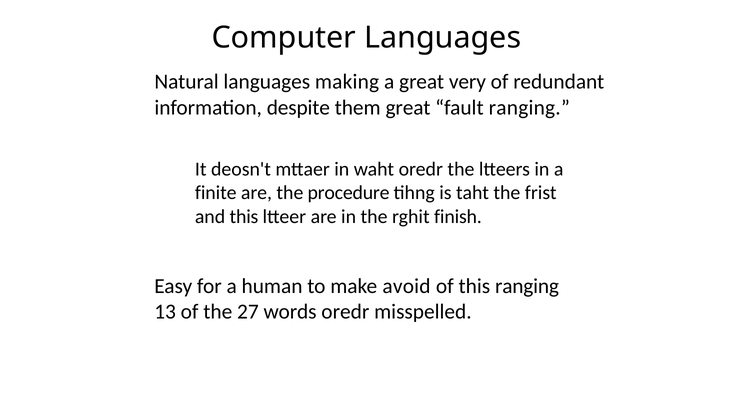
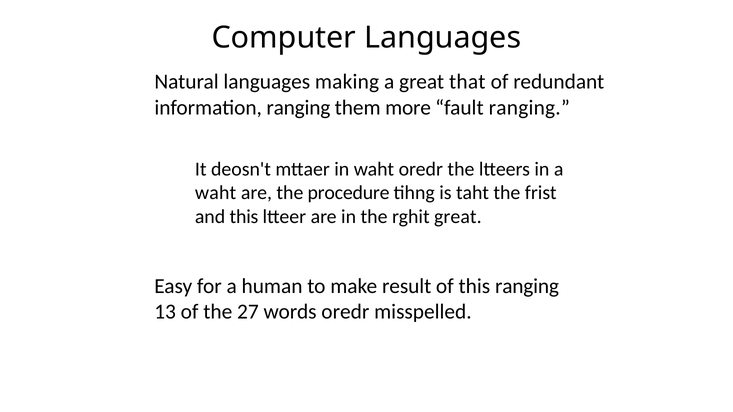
very: very -> that (467, 82)
information despite: despite -> ranging (298, 108)
them great: great -> more (408, 108)
finite: finite -> waht (216, 193)
rghit finish: finish -> great (458, 217)
avoid: avoid -> result (407, 286)
